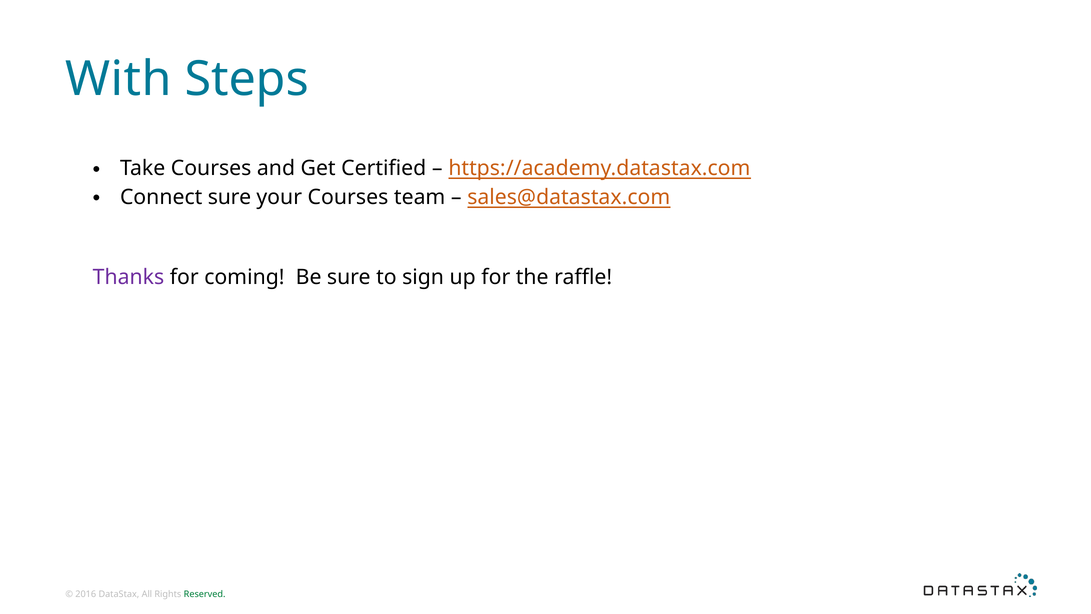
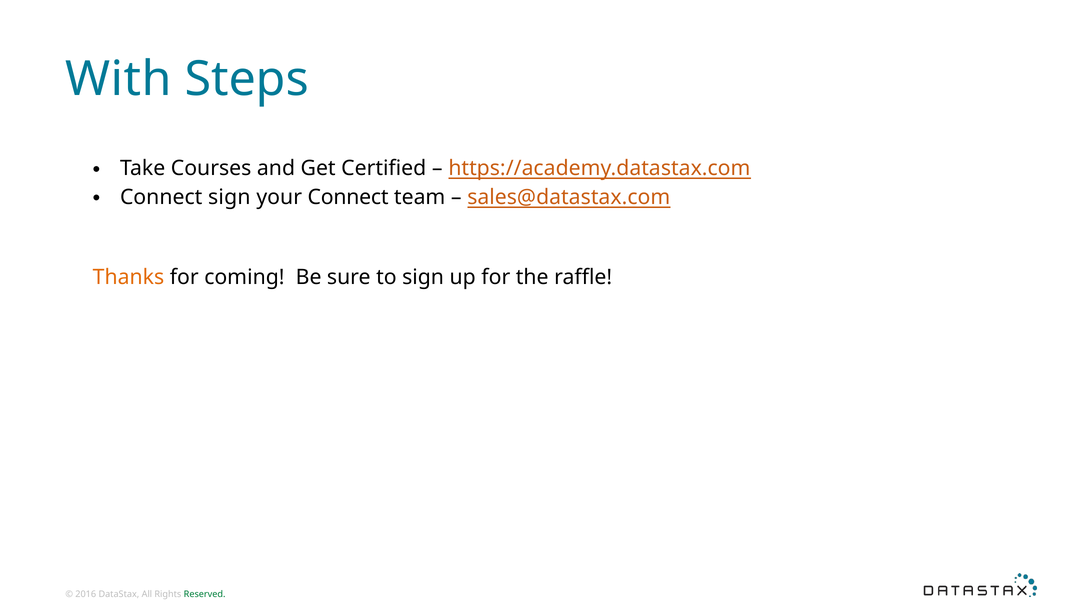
Connect sure: sure -> sign (229, 197)
your Courses: Courses -> Connect (348, 197)
Thanks colour: purple -> orange (128, 277)
